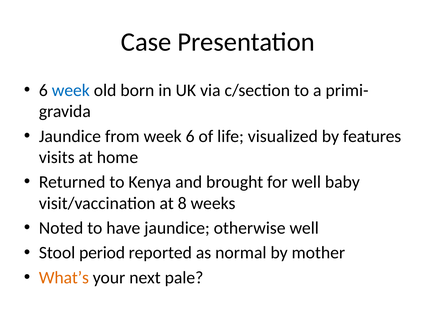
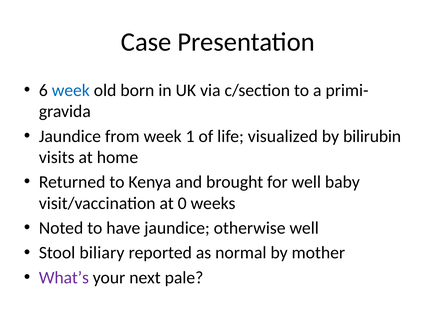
week 6: 6 -> 1 (190, 136)
features: features -> bilirubin (372, 136)
8: 8 -> 0 (182, 203)
period: period -> biliary (102, 253)
What’s colour: orange -> purple (64, 278)
